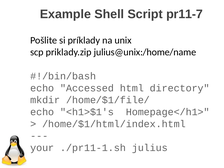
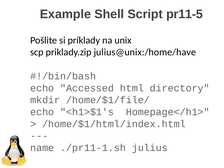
pr11-7: pr11-7 -> pr11-5 (185, 14)
julius@unix:/home/name: julius@unix:/home/name -> julius@unix:/home/have (145, 52)
your: your -> name (42, 148)
